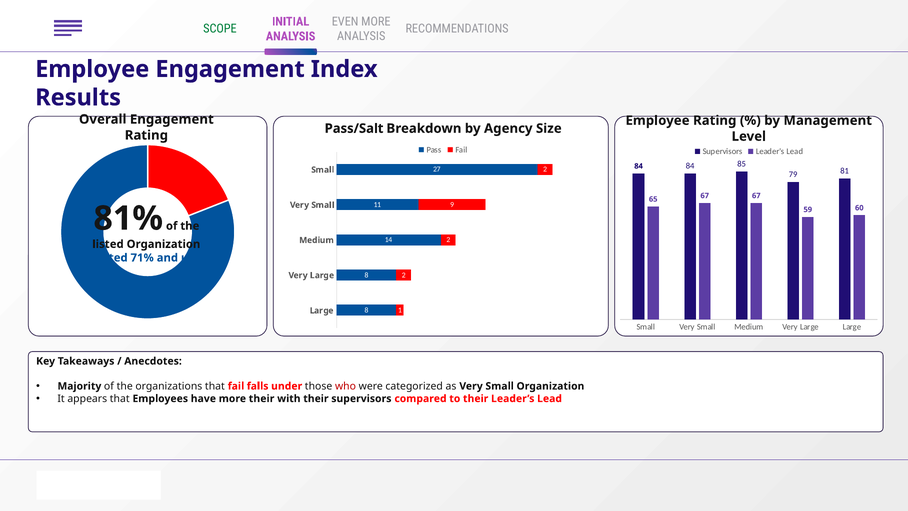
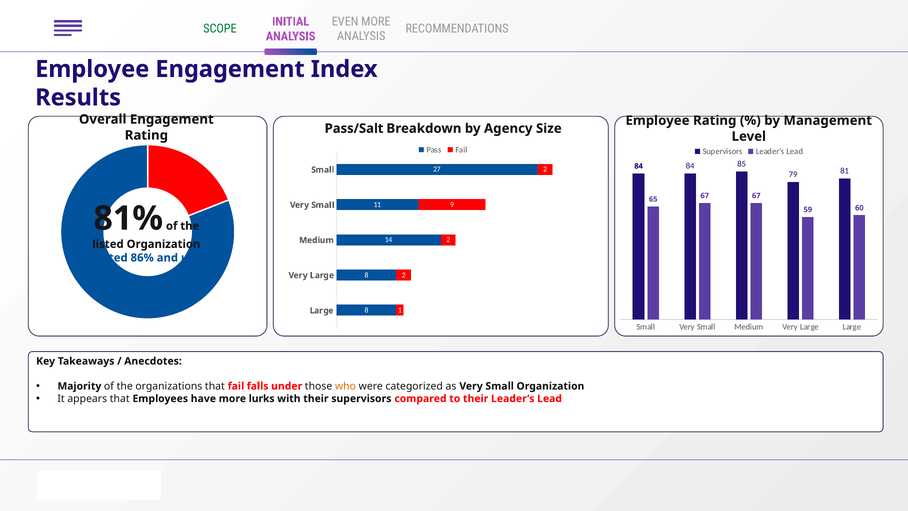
71%: 71% -> 86% (142, 258)
who colour: red -> orange (345, 386)
more their: their -> lurks (262, 398)
